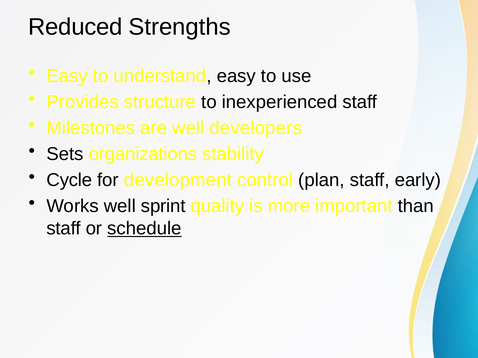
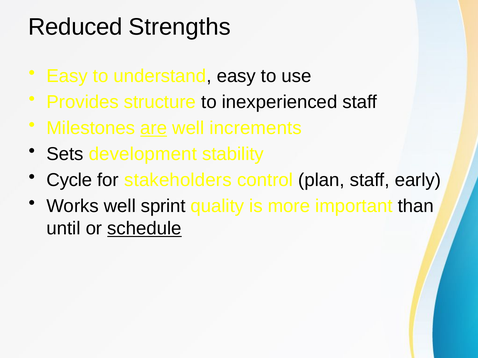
are underline: none -> present (154, 128)
developers: developers -> increments (256, 128)
organizations: organizations -> development (143, 154)
development: development -> stakeholders (178, 180)
staff: staff -> until (64, 229)
